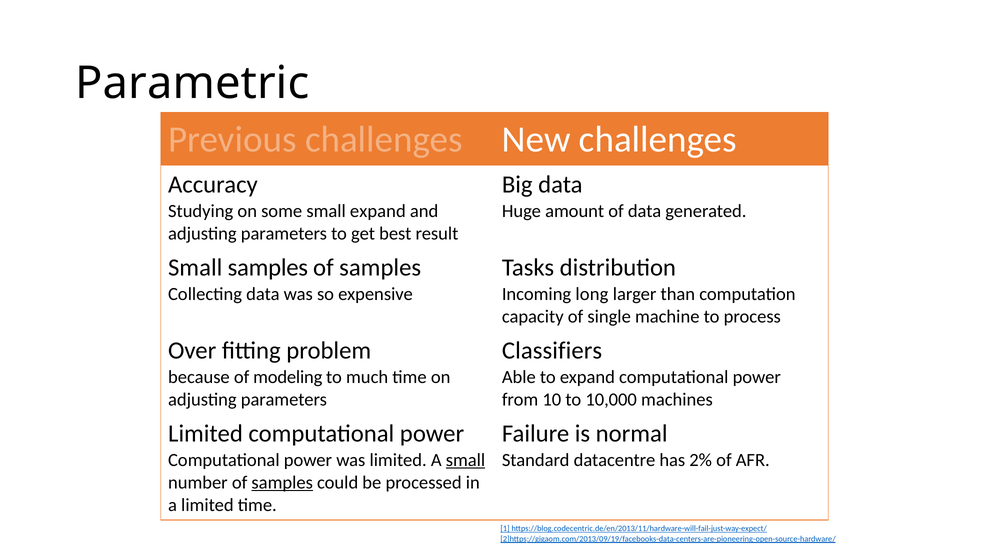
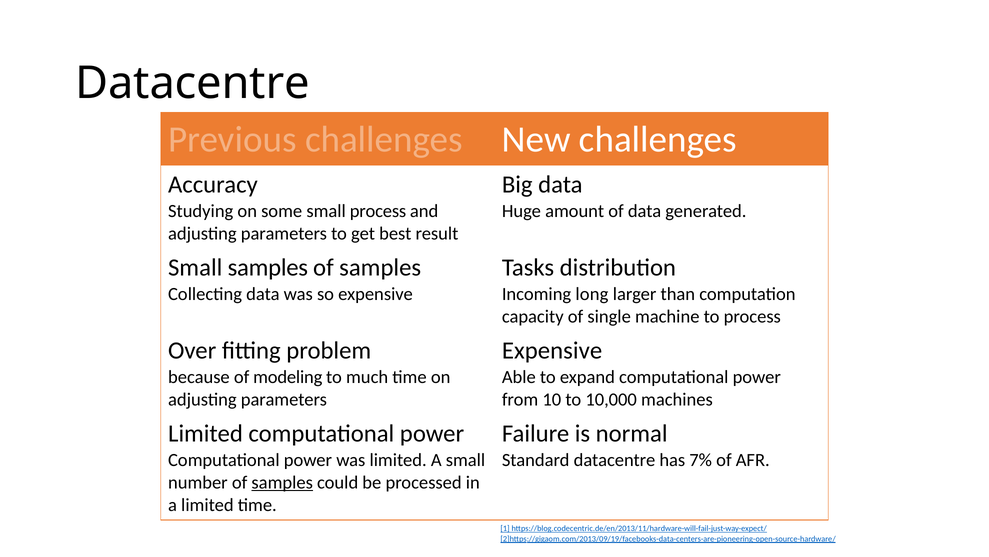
Parametric: Parametric -> Datacentre (193, 83)
small expand: expand -> process (378, 211)
Classifiers: Classifiers -> Expensive (552, 350)
small underline: present -> none (465, 459)
2%: 2% -> 7% (701, 459)
